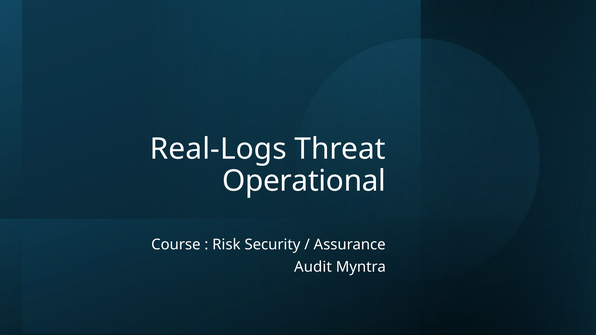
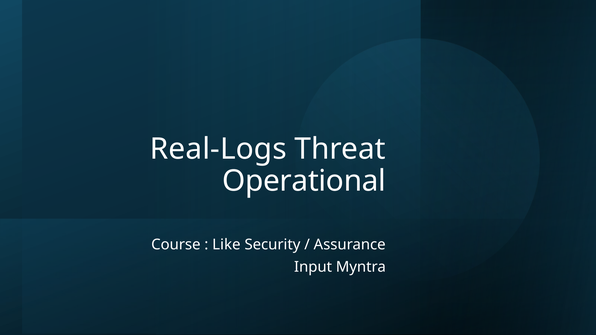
Risk: Risk -> Like (226, 245)
Audit: Audit -> Input (313, 267)
